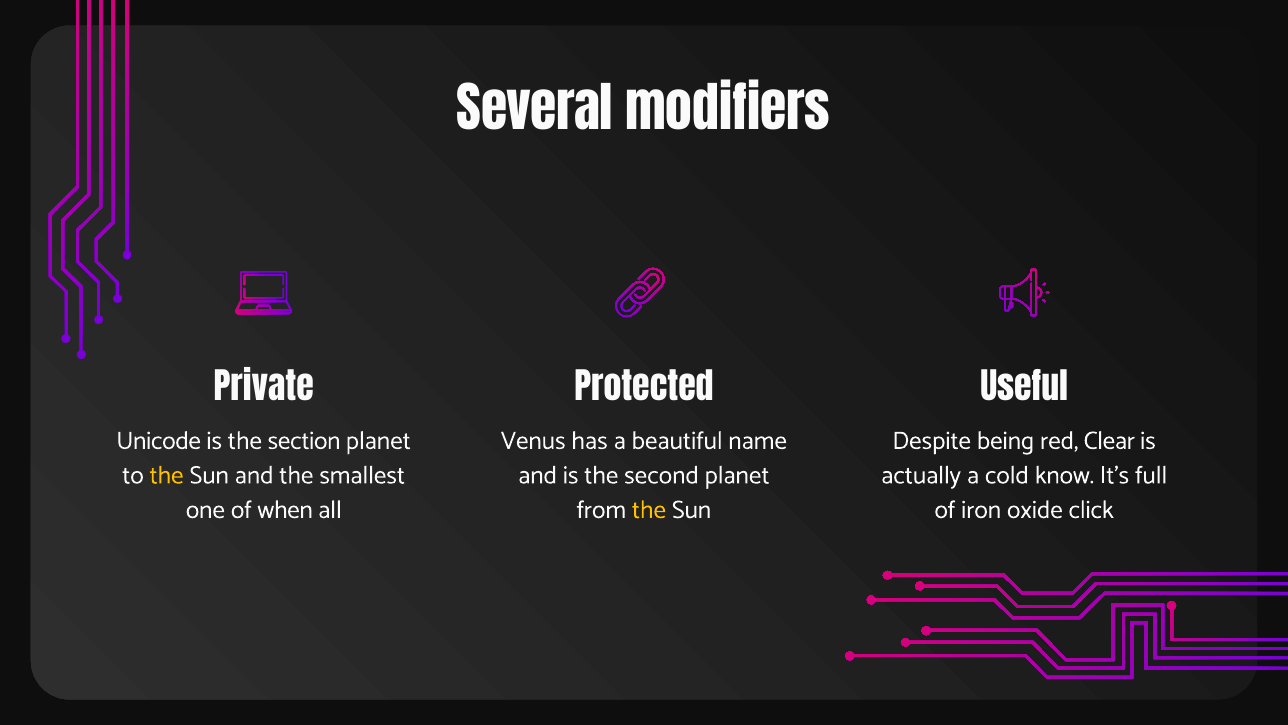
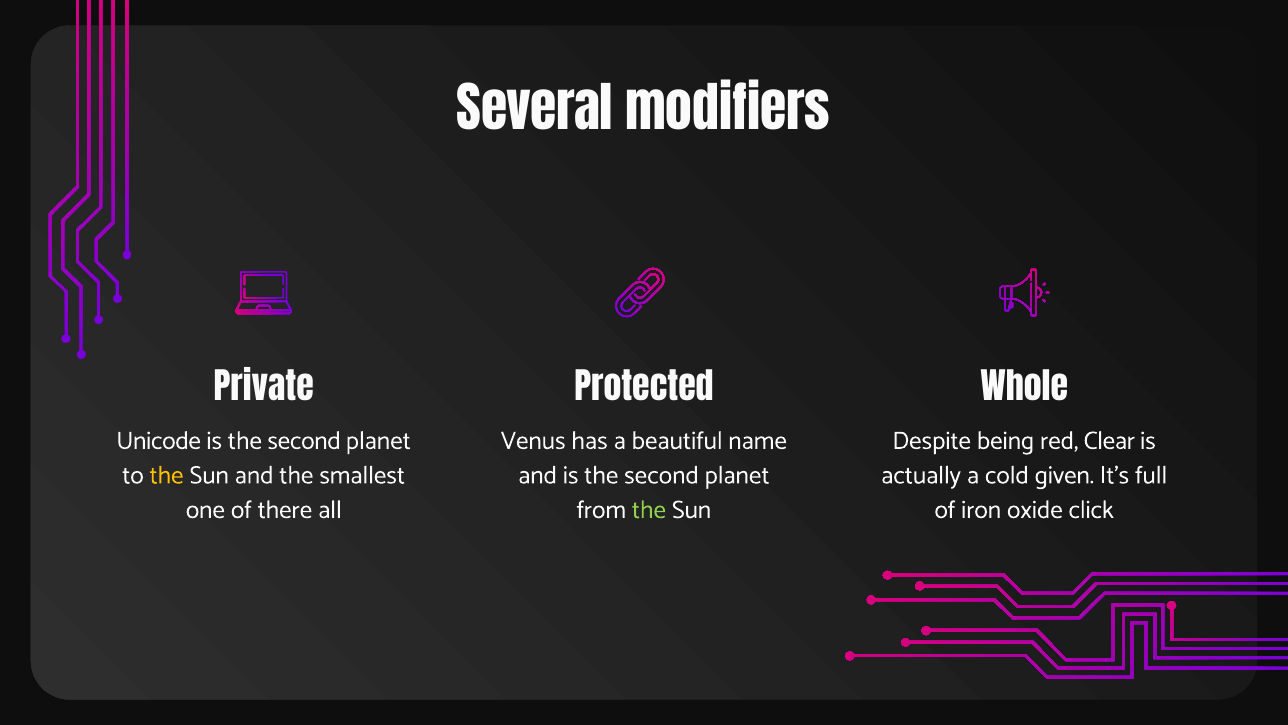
Useful: Useful -> Whole (1024, 388)
section: section -> second (304, 440)
know: know -> given (1064, 475)
when: when -> there (285, 509)
the colour: yellow -> light green (649, 509)
